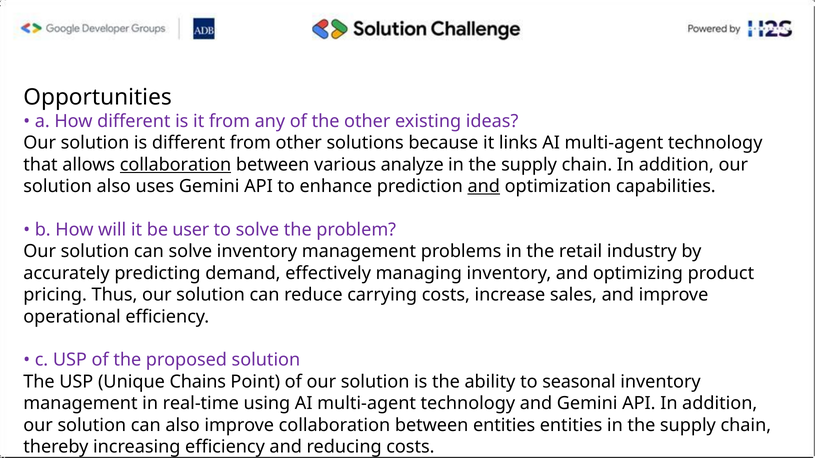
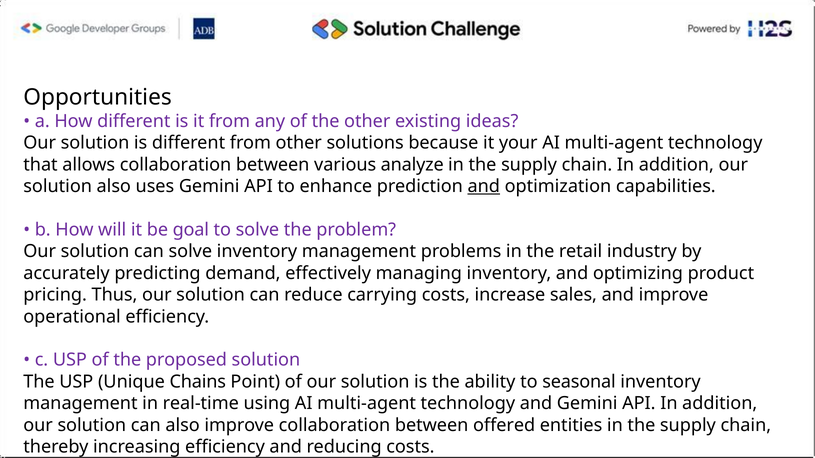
links: links -> your (518, 143)
collaboration underline: present -> none (176, 165)
user: user -> goal (191, 230)
between entities: entities -> offered (504, 426)
